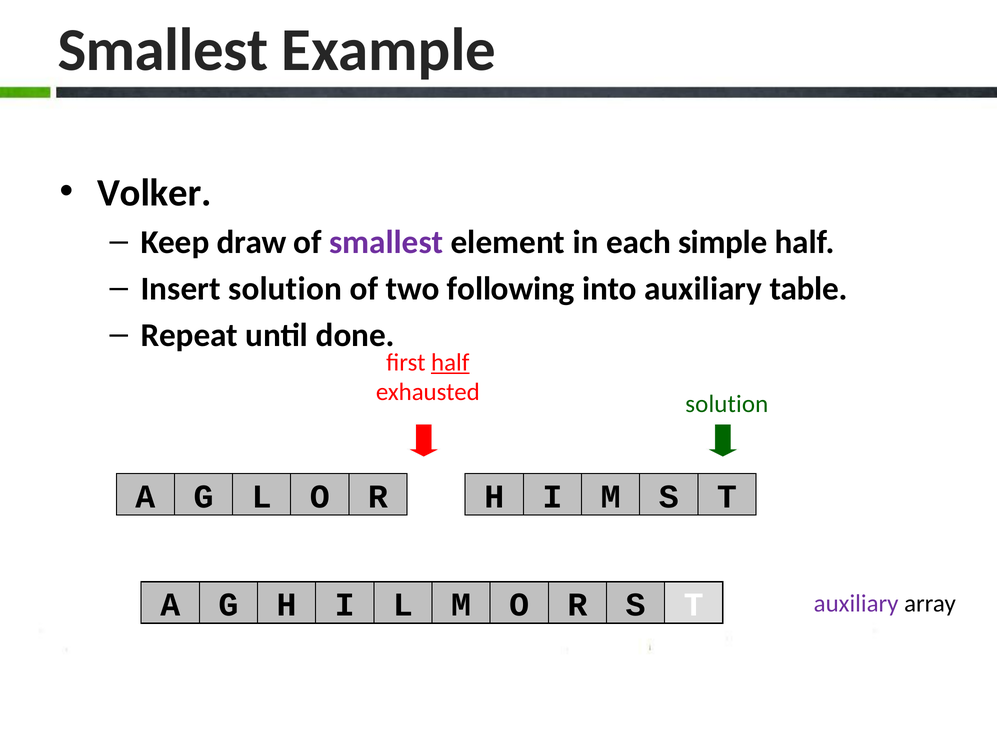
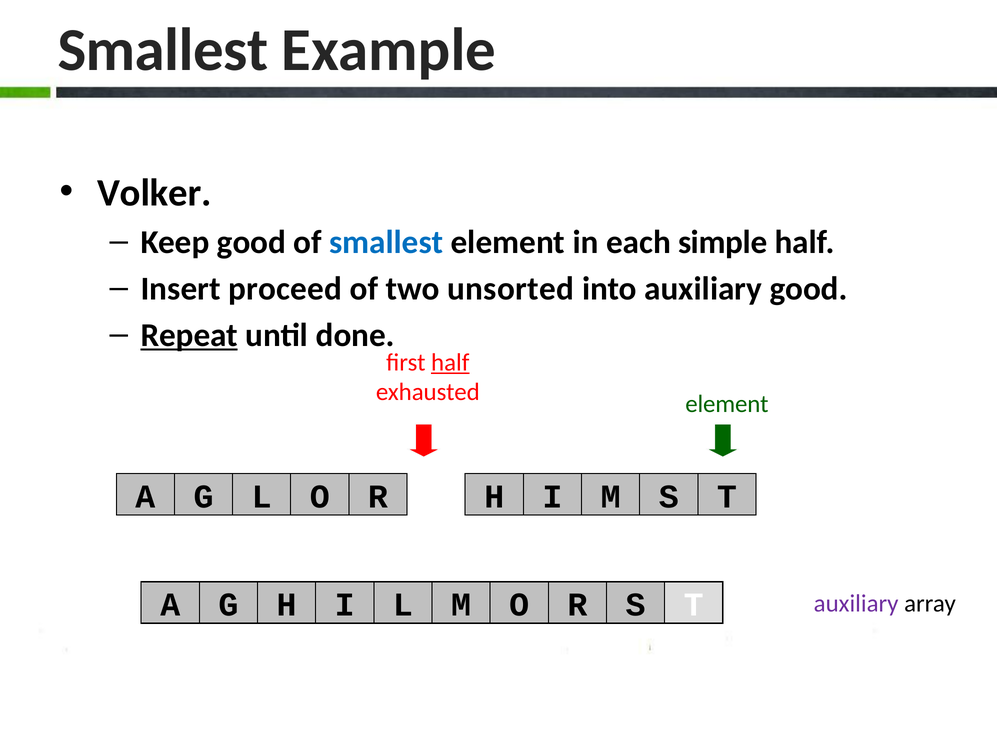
Keep draw: draw -> good (251, 242)
smallest colour: purple -> blue (386, 242)
Insert solution: solution -> proceed (285, 289)
following: following -> unsorted (511, 289)
auxiliary table: table -> good (809, 289)
Repeat underline: none -> present (189, 335)
exhausted solution: solution -> element (727, 404)
